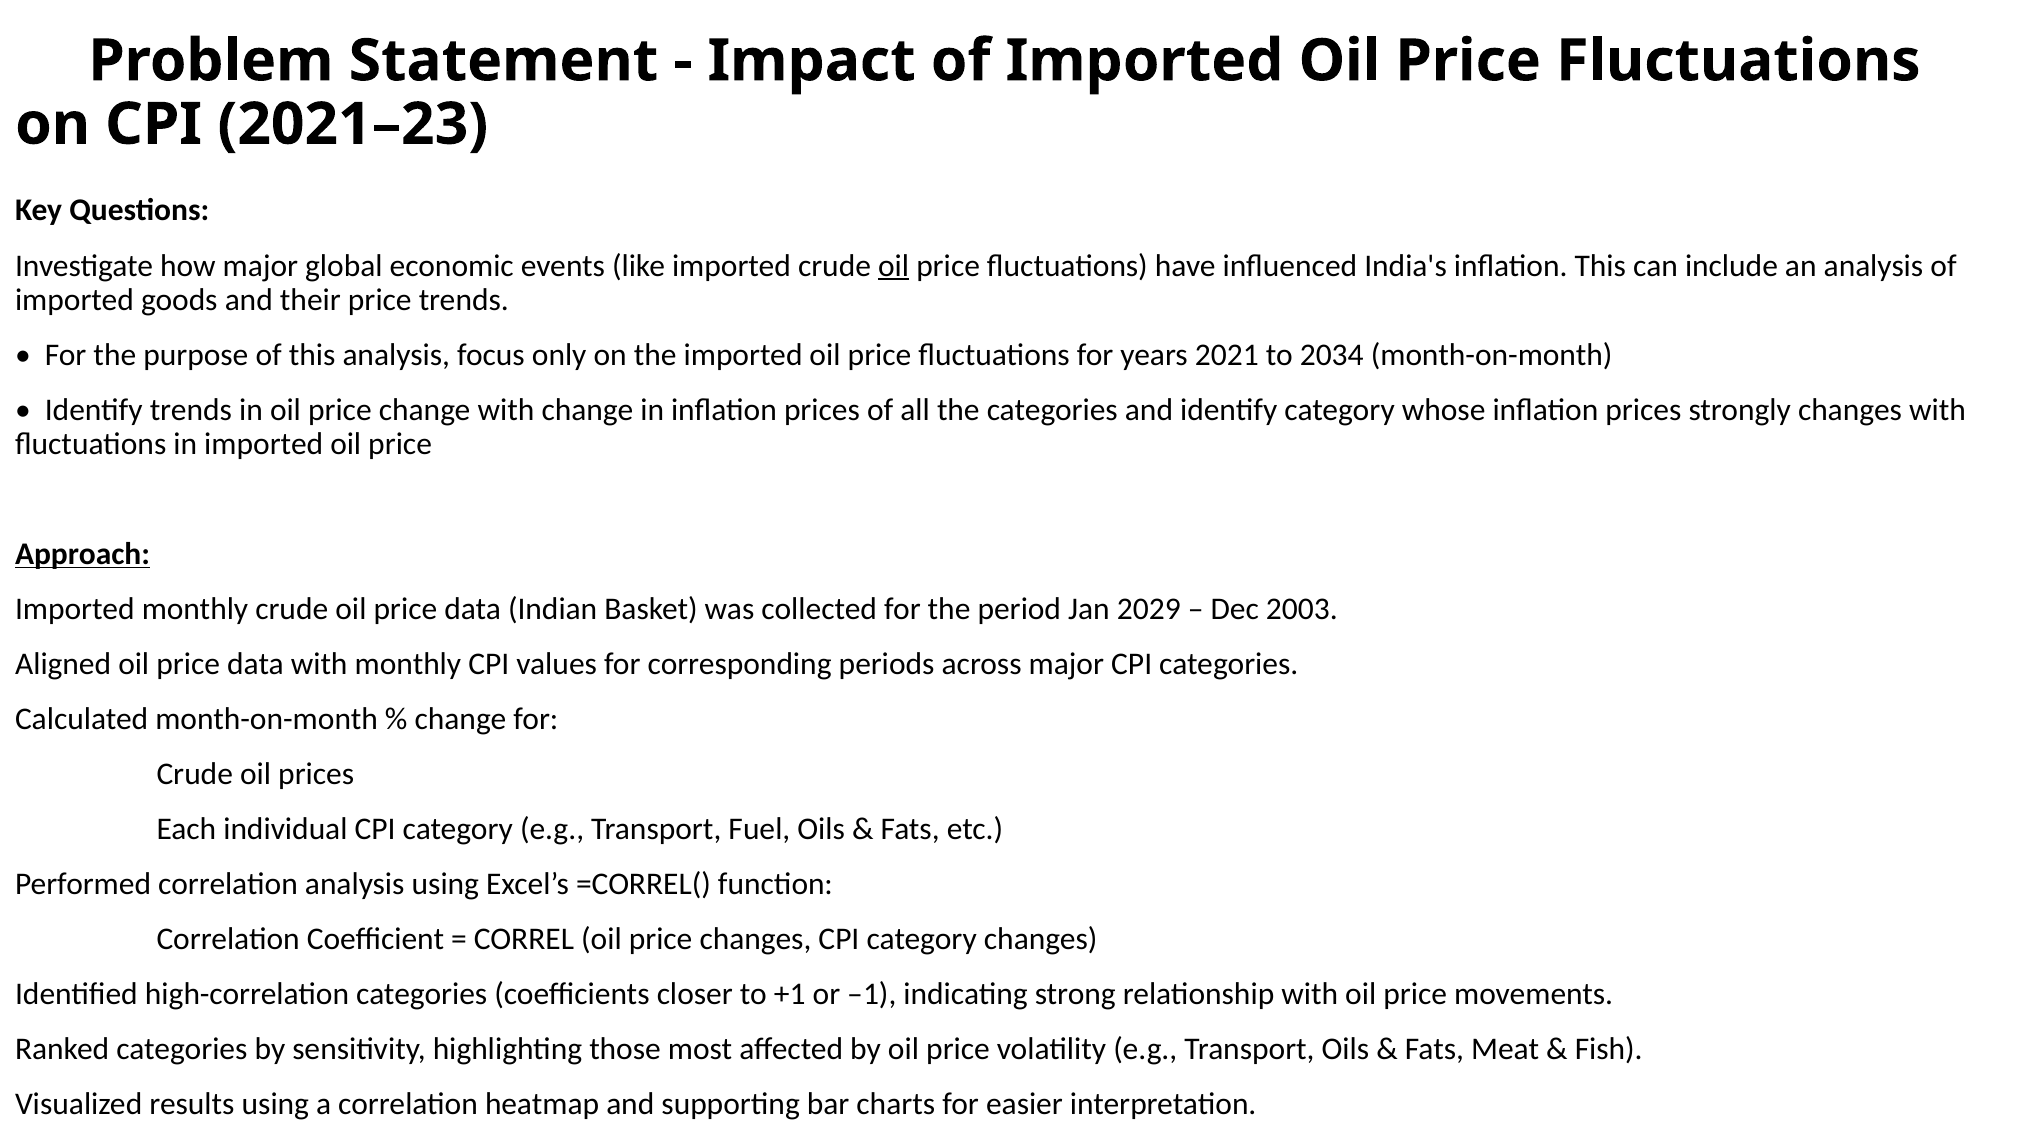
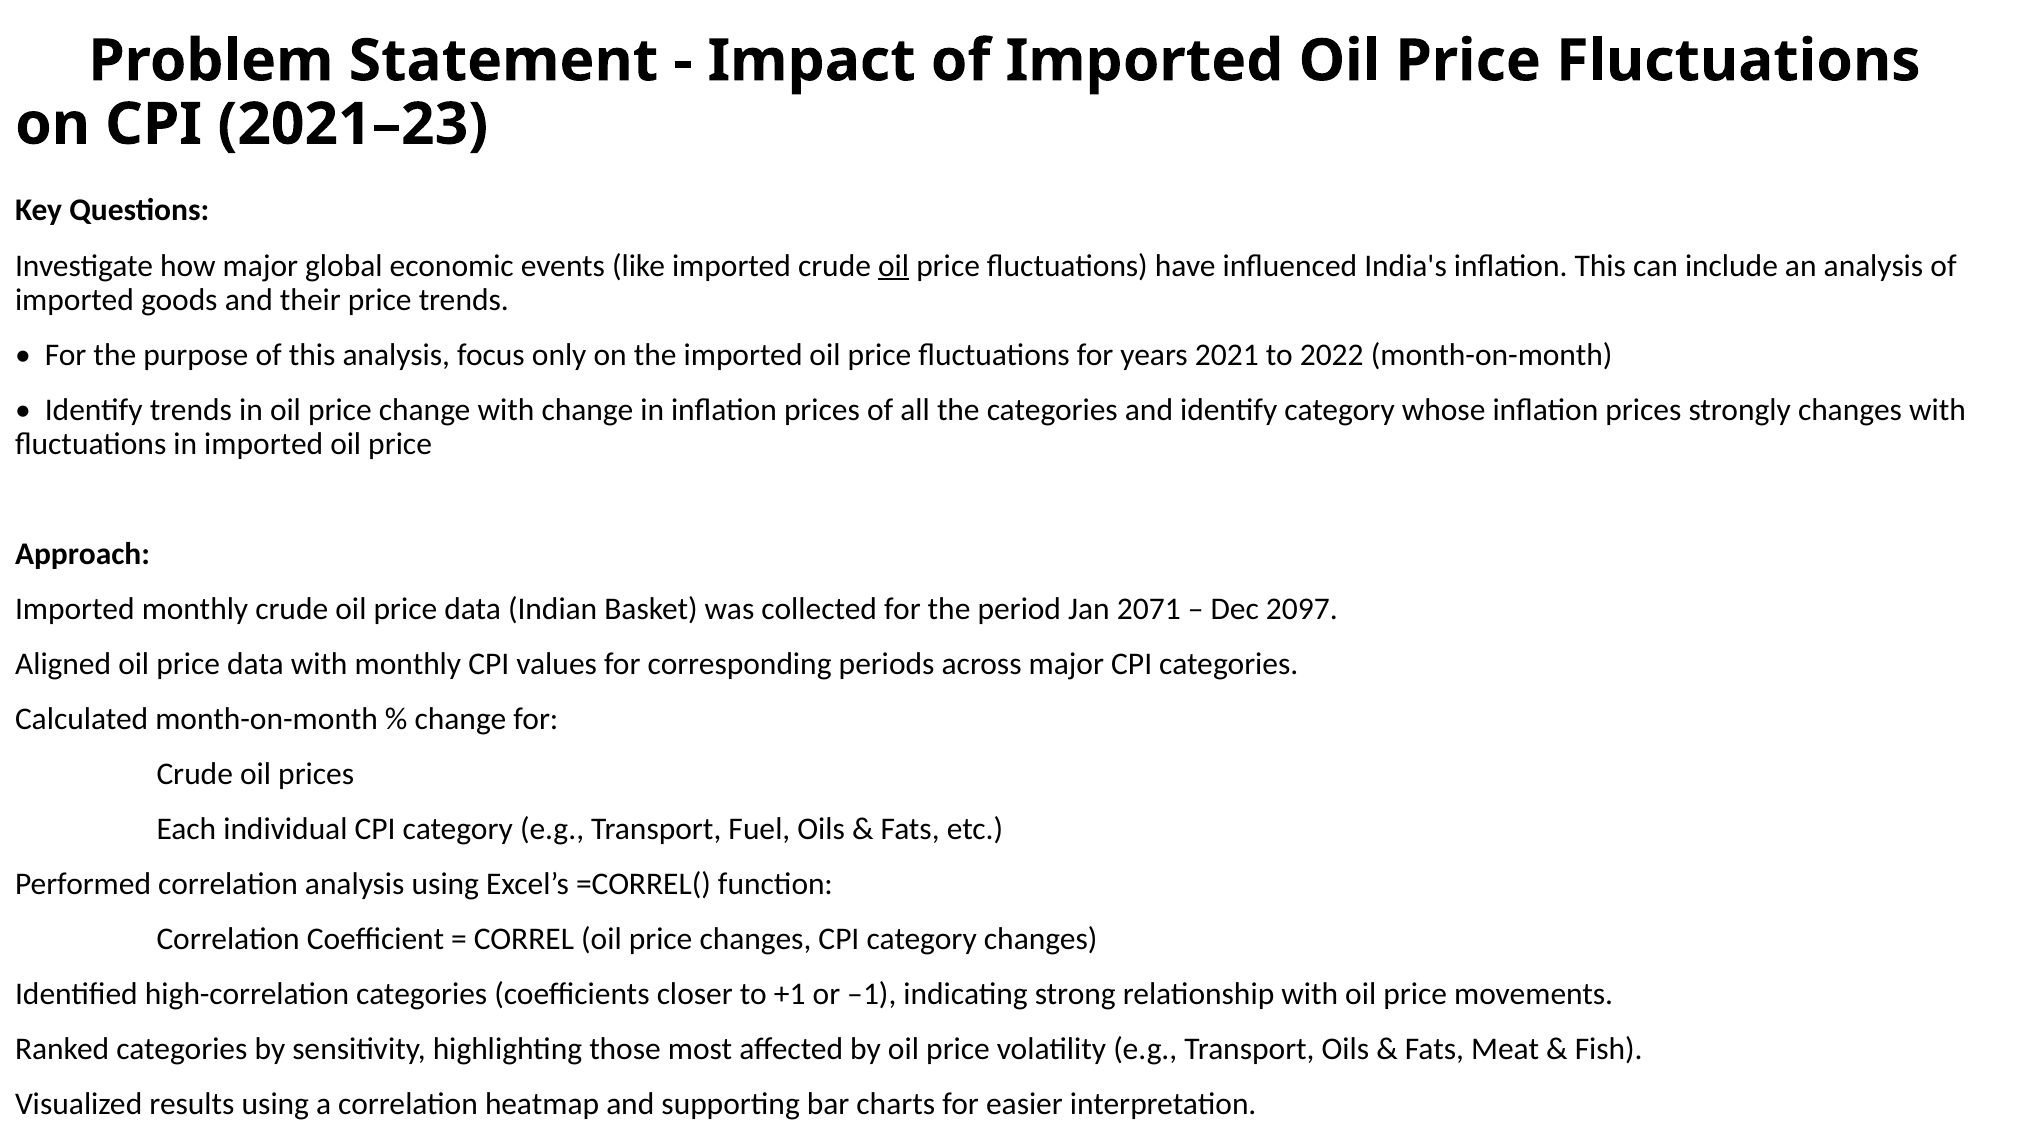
2034: 2034 -> 2022 (1332, 355)
Approach underline: present -> none (83, 554)
2029: 2029 -> 2071 (1149, 609)
2003: 2003 -> 2097 (1302, 609)
